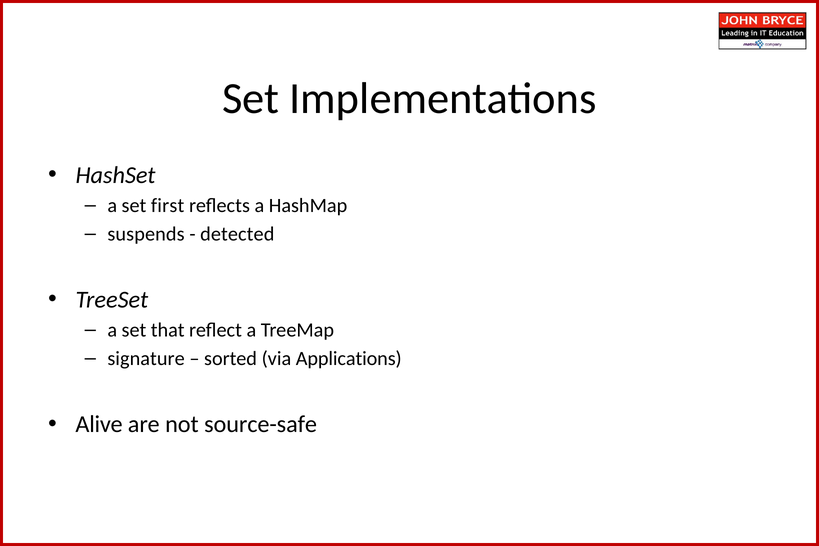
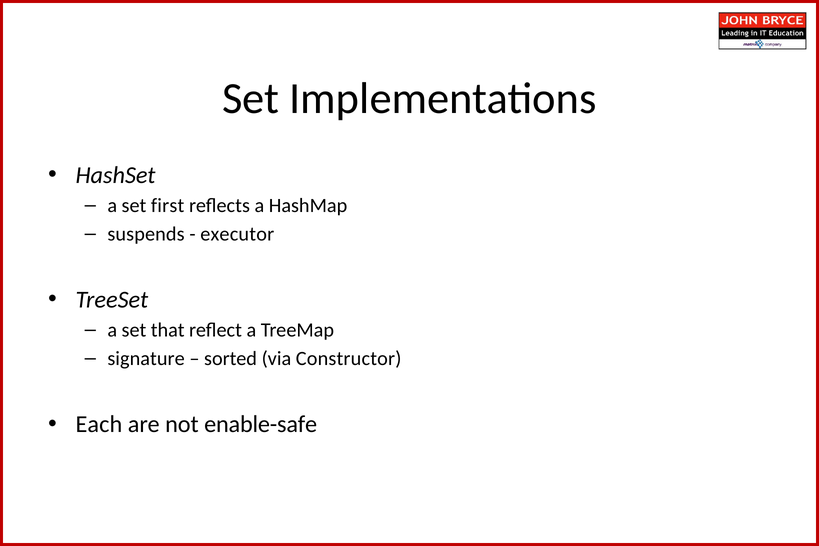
detected: detected -> executor (237, 234)
Applications: Applications -> Constructor (349, 359)
Alive: Alive -> Each (99, 424)
source-safe: source-safe -> enable-safe (261, 424)
